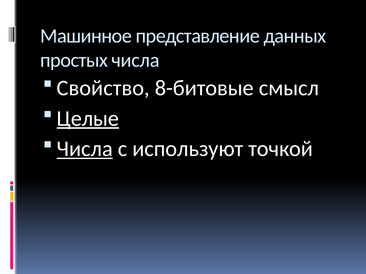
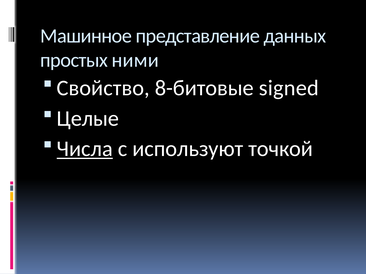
простых числа: числа -> ними (135, 60)
смысл: смысл -> signed (289, 88)
Целые underline: present -> none (88, 119)
